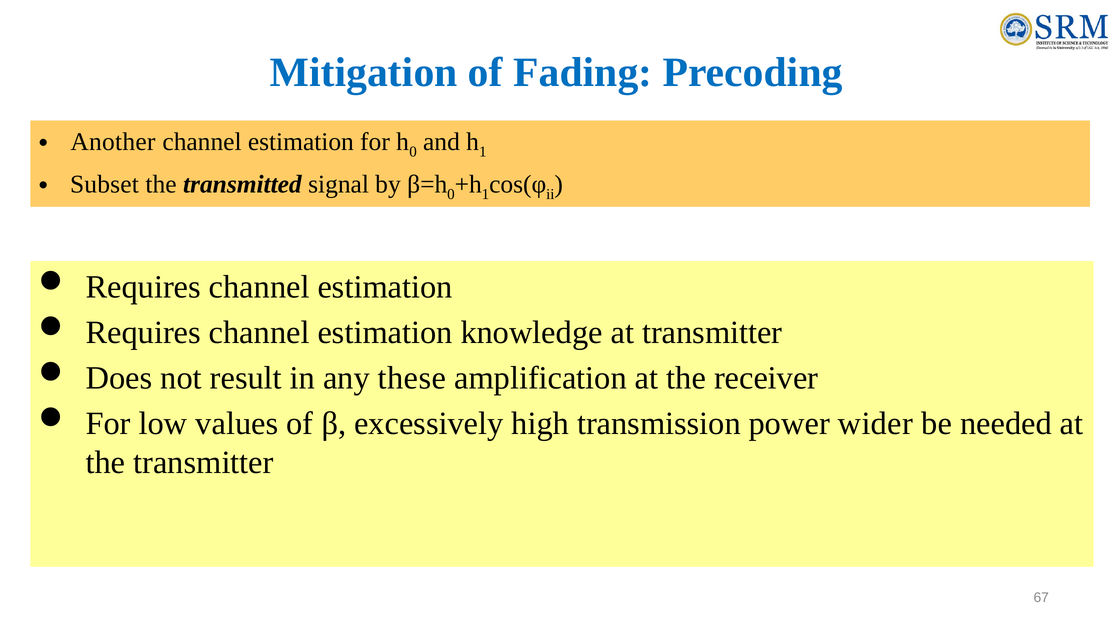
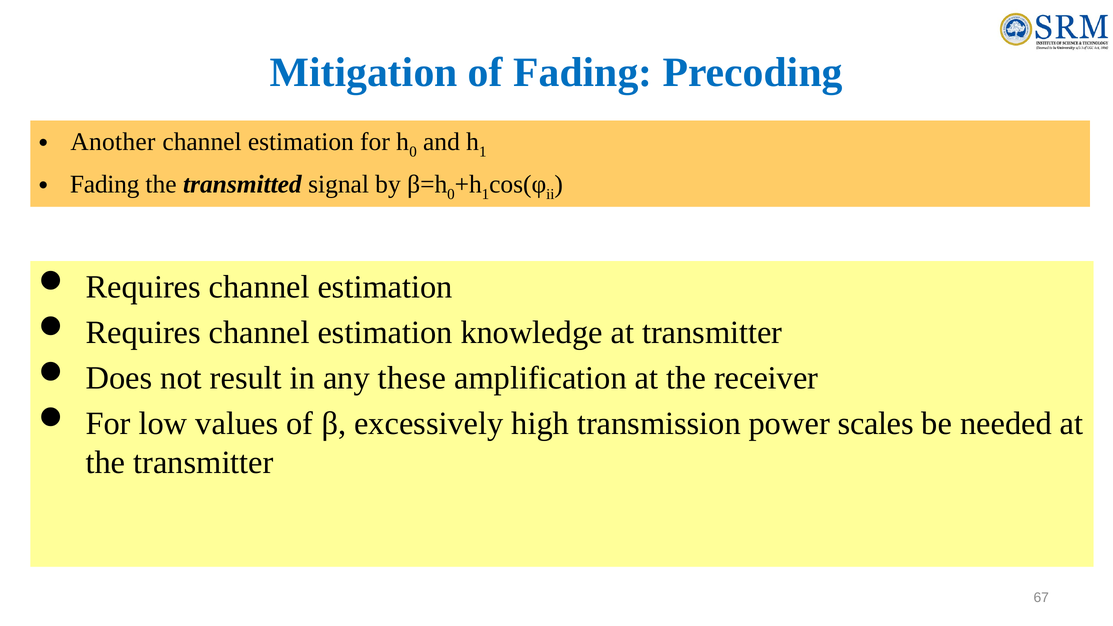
Subset: Subset -> Fading (105, 184)
wider: wider -> scales (876, 423)
